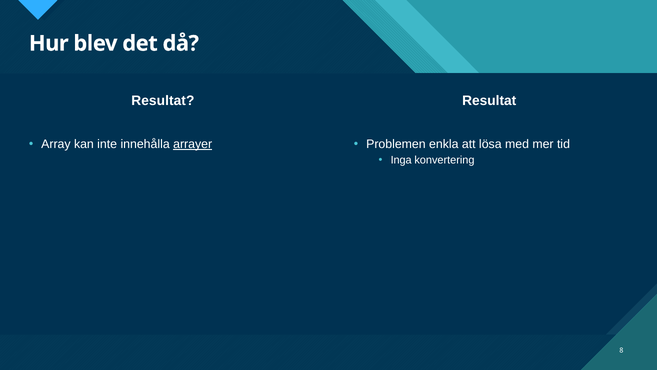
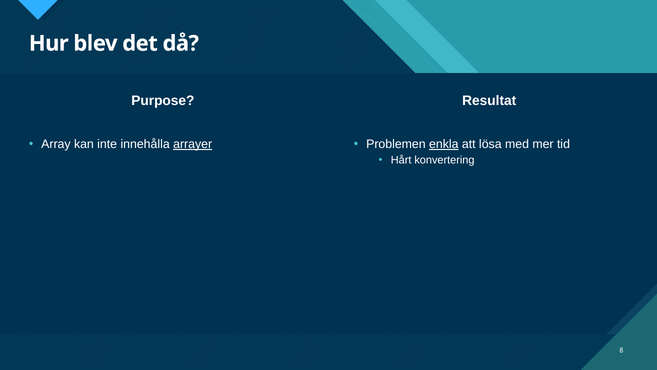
Resultat: Resultat -> Purpose (163, 100)
enkla underline: none -> present (444, 144)
Inga: Inga -> Hårt (401, 160)
